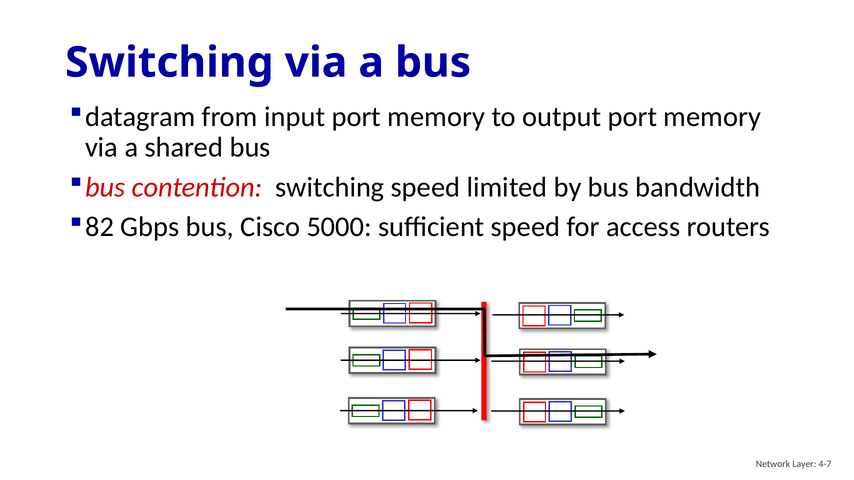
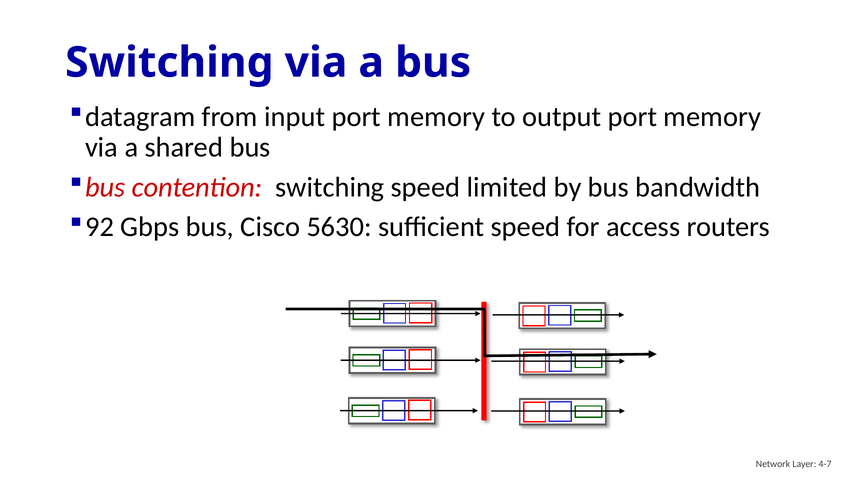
82: 82 -> 92 (100, 227)
5000: 5000 -> 5630 (339, 227)
